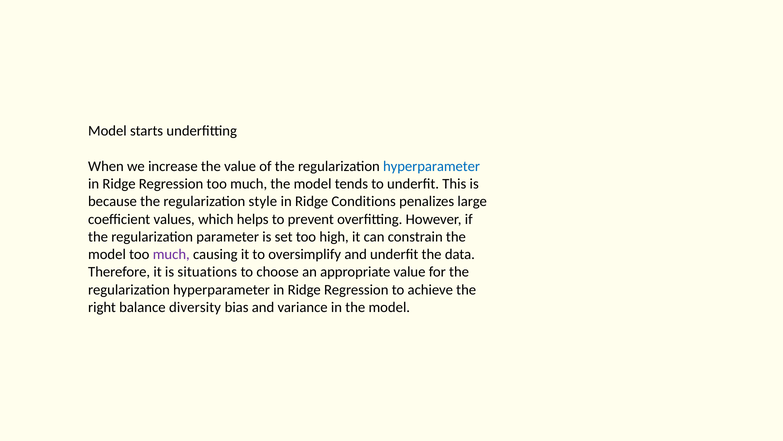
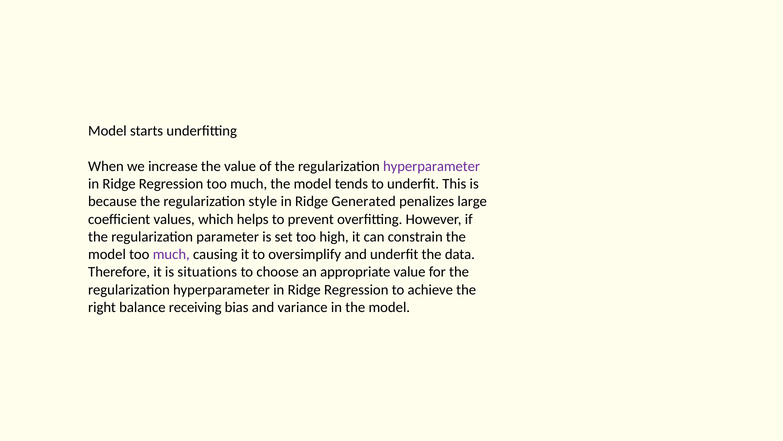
hyperparameter colour: blue -> purple (432, 166)
Conditions: Conditions -> Generated (364, 201)
diversity: diversity -> receiving (195, 307)
